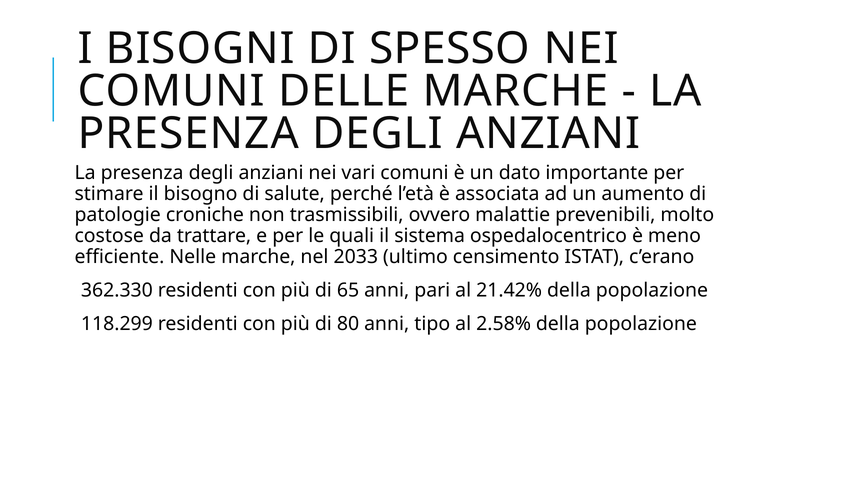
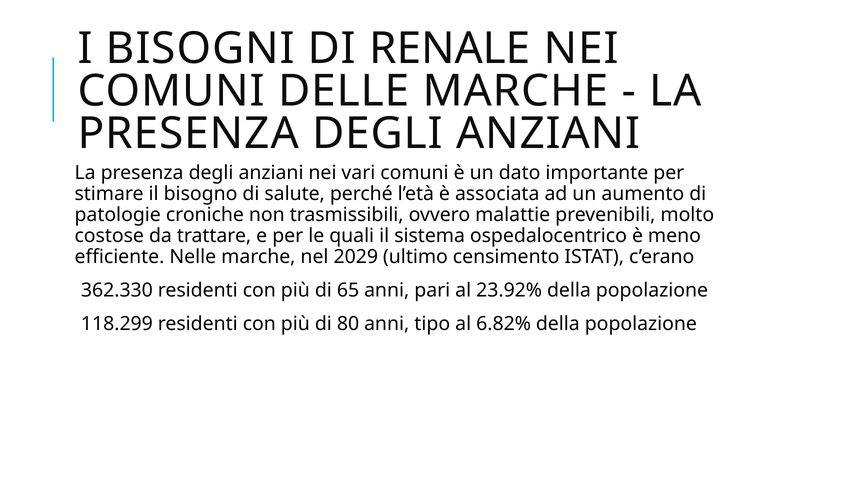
SPESSO: SPESSO -> RENALE (450, 49)
2033: 2033 -> 2029 (356, 257)
21.42%: 21.42% -> 23.92% (509, 291)
2.58%: 2.58% -> 6.82% (504, 324)
